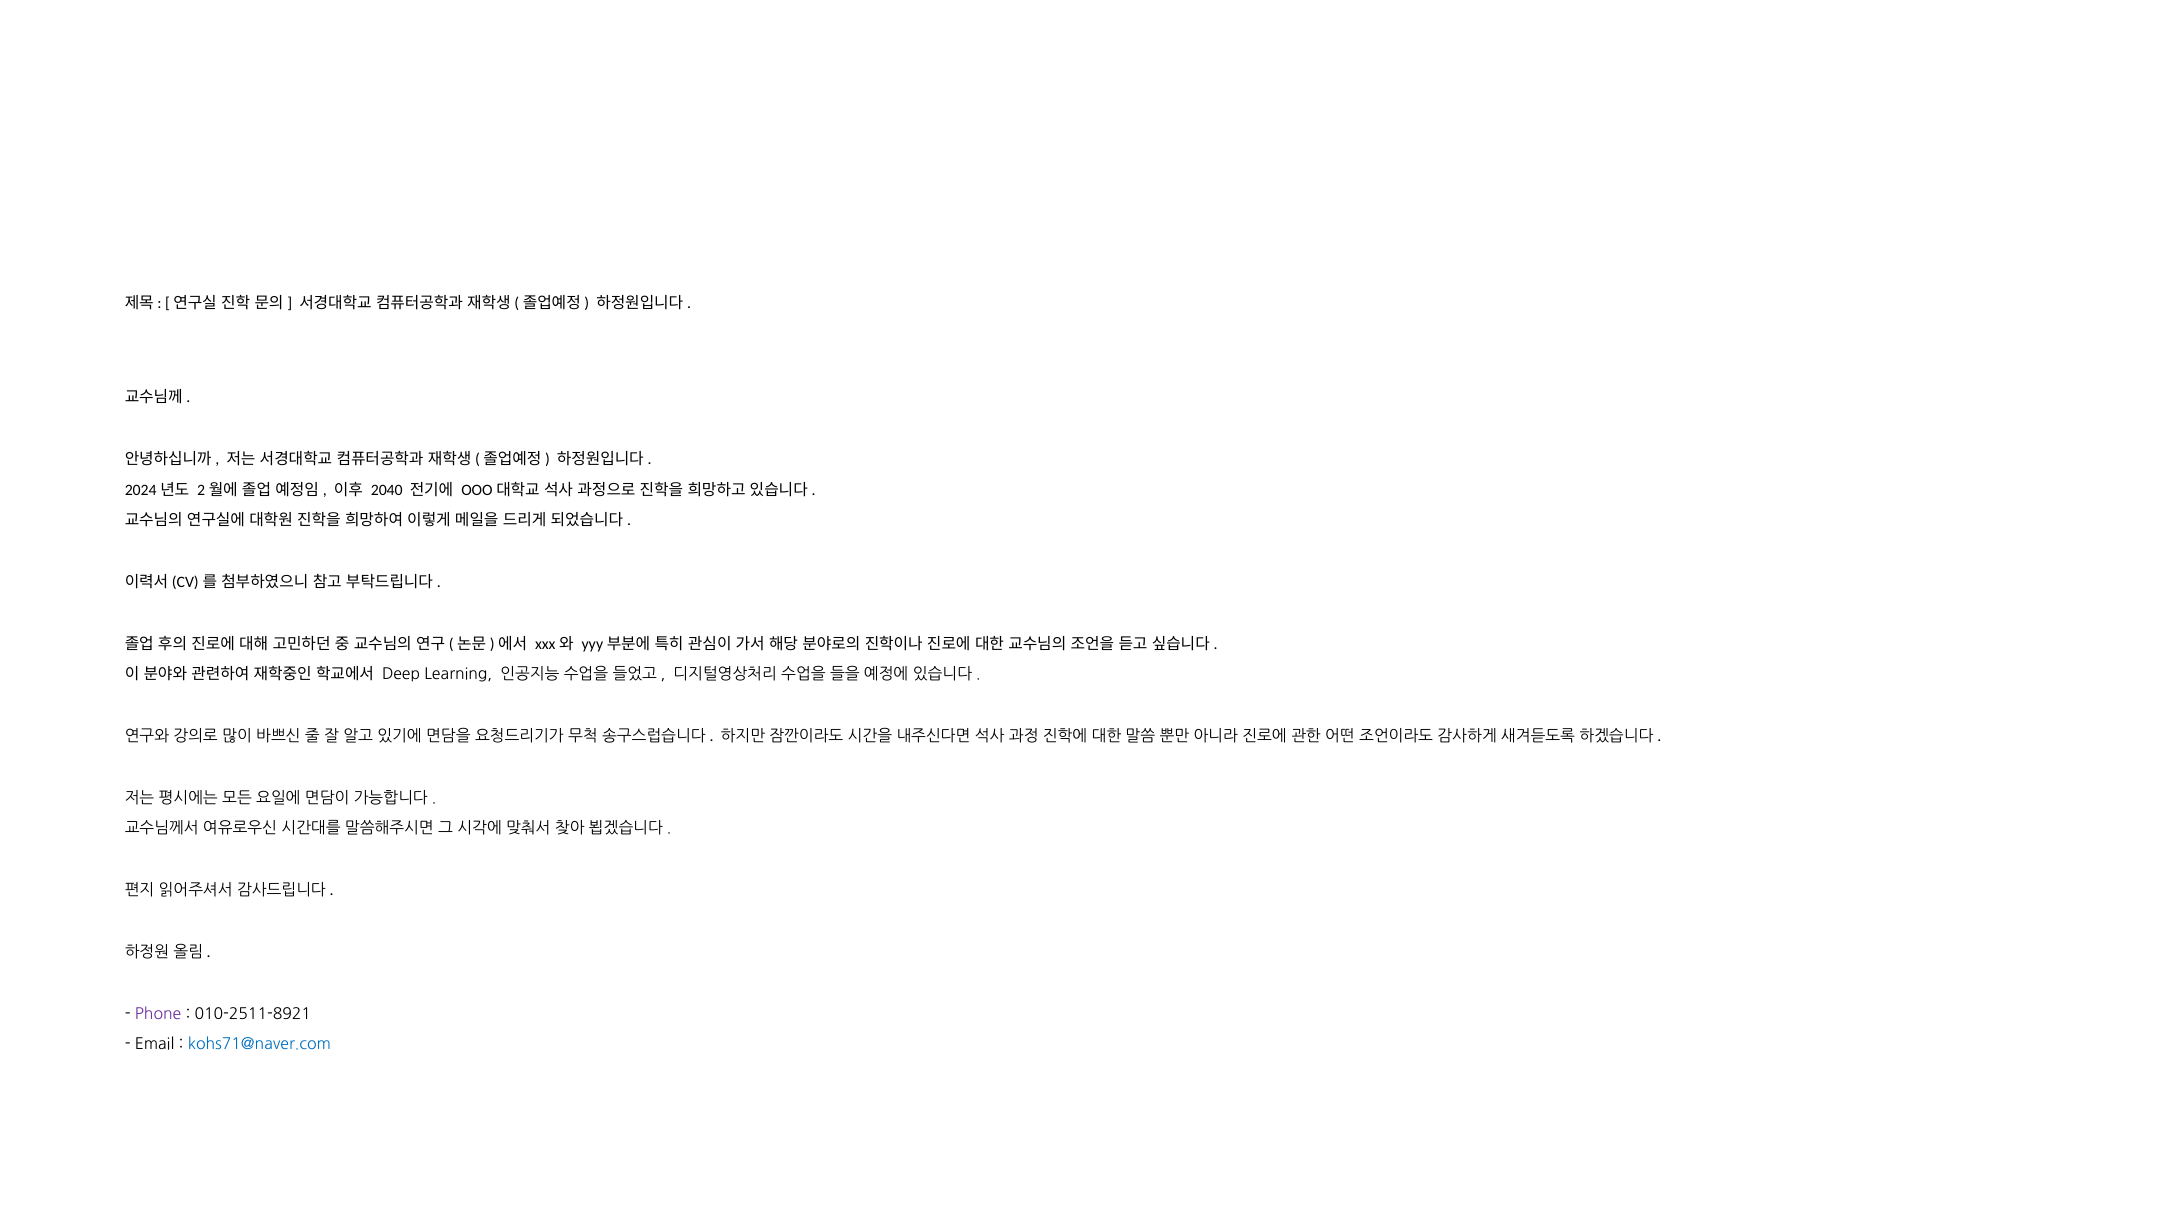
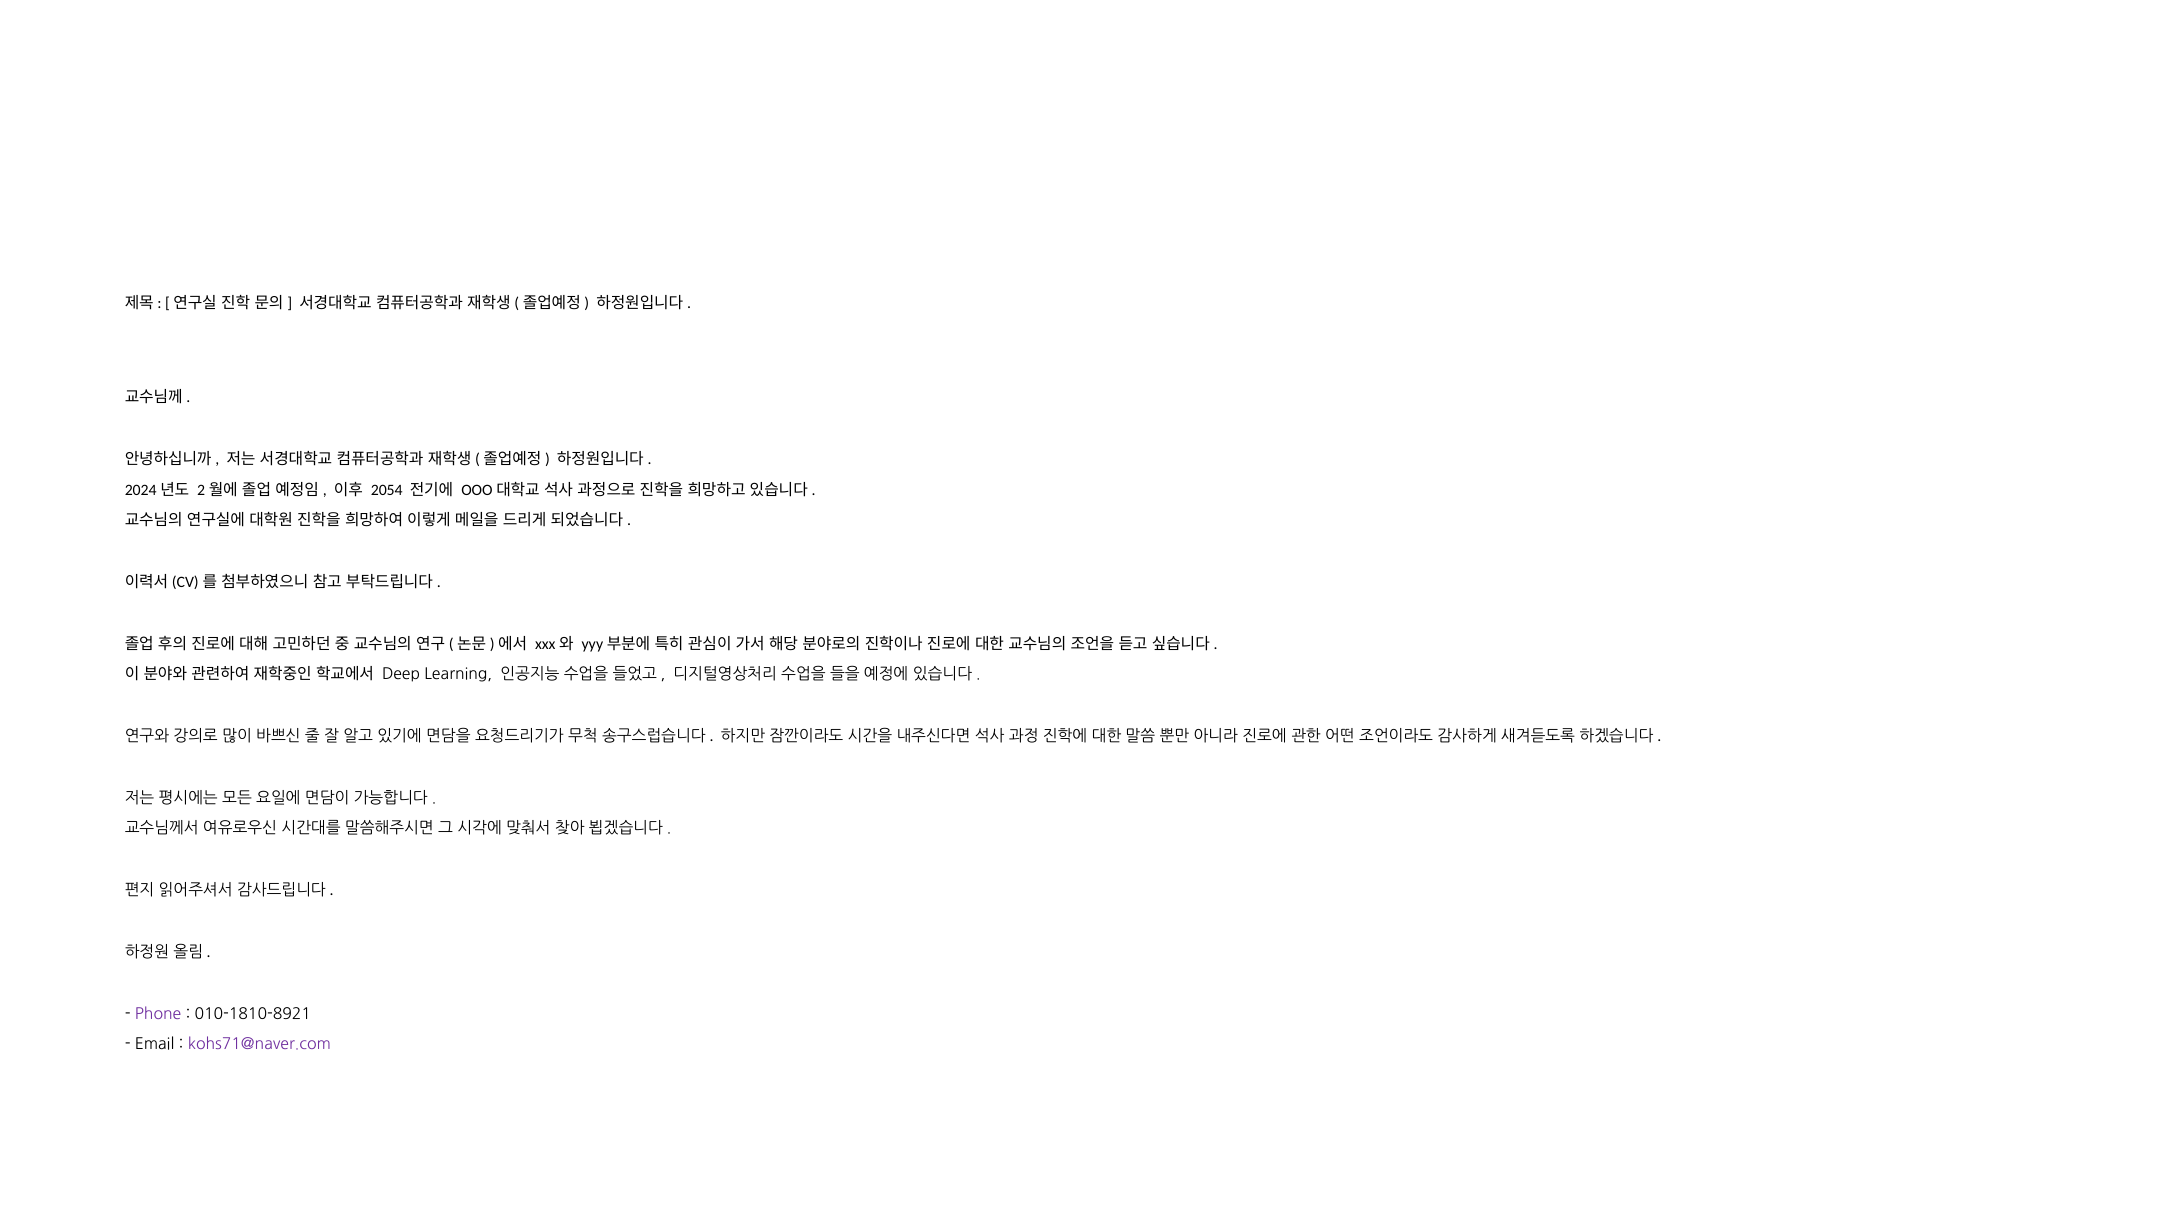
2040: 2040 -> 2054 (387, 490)
010-2511-8921: 010-2511-8921 -> 010-1810-8921 (253, 1014)
kohs71@naver.com colour: blue -> purple (259, 1044)
